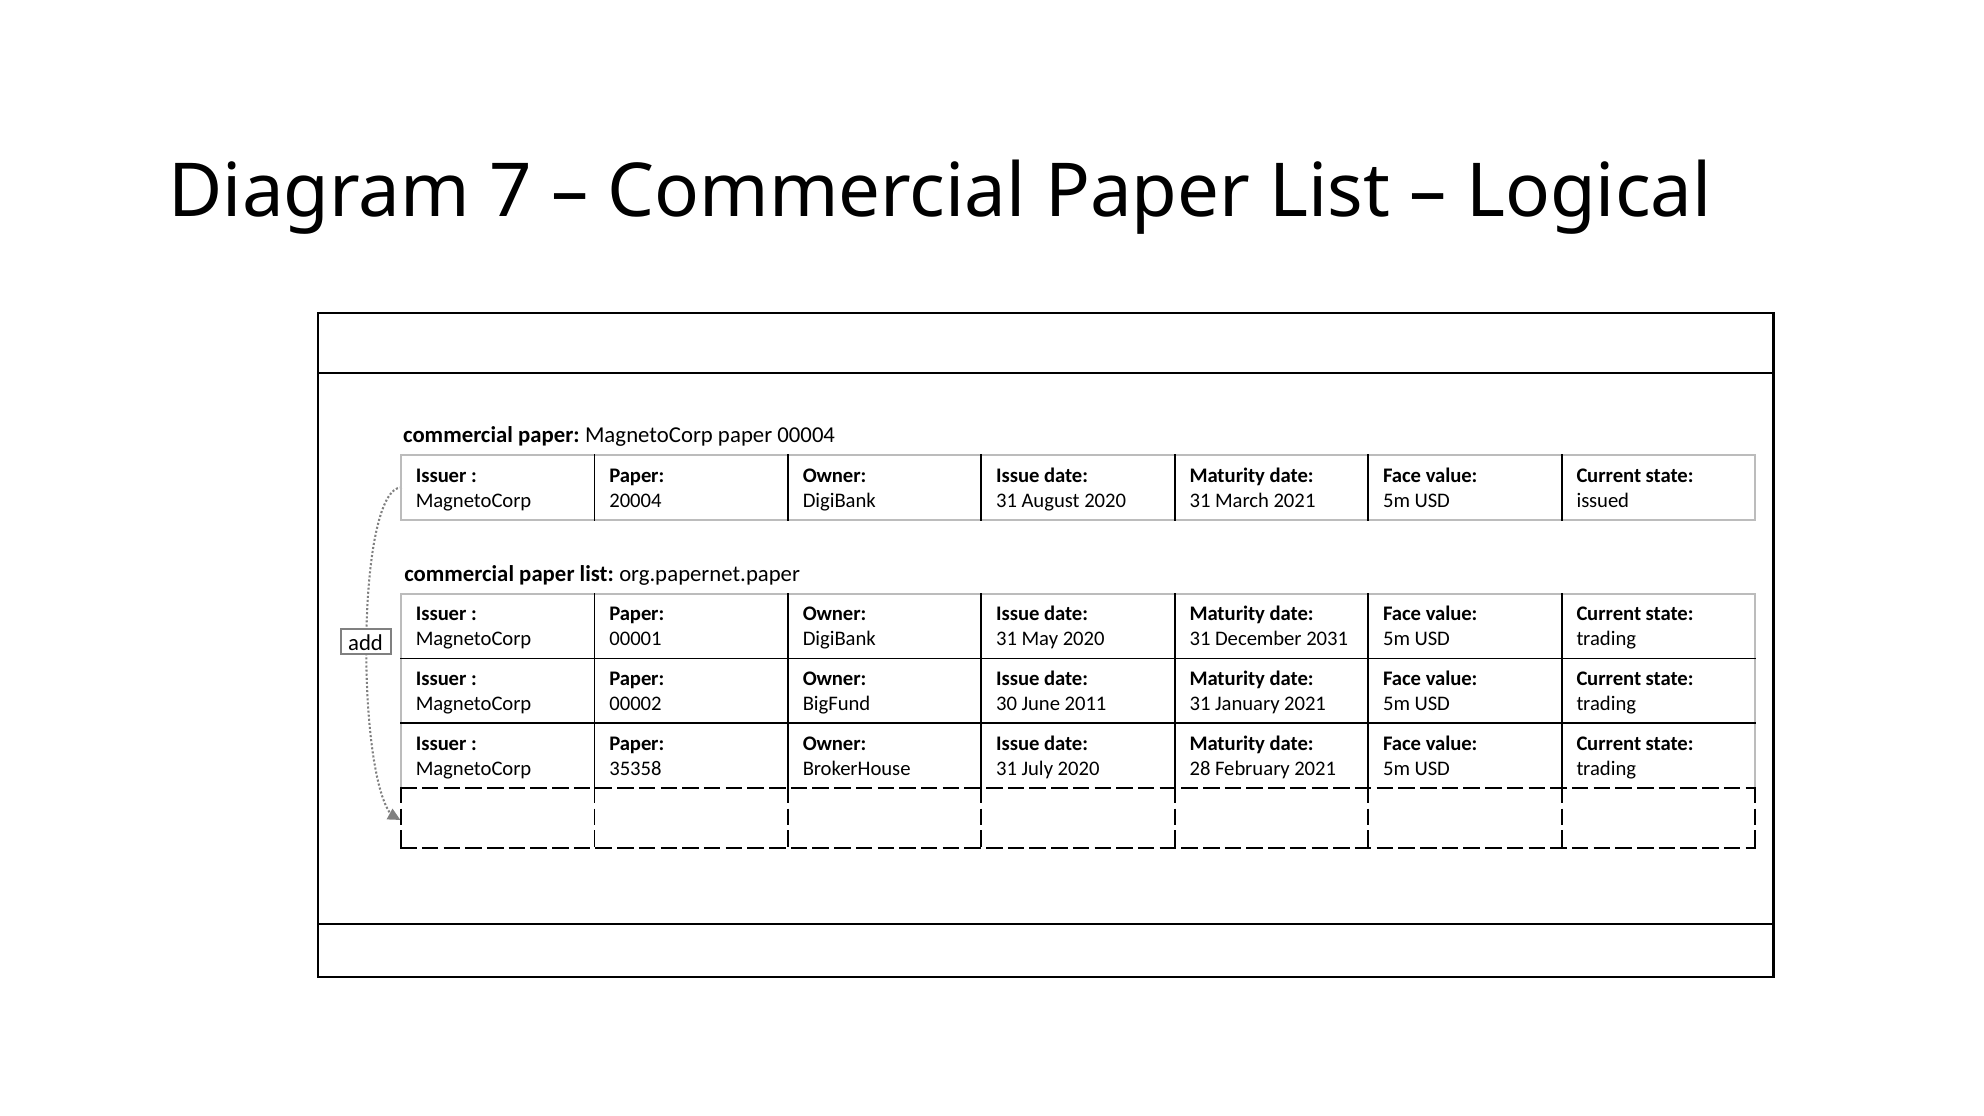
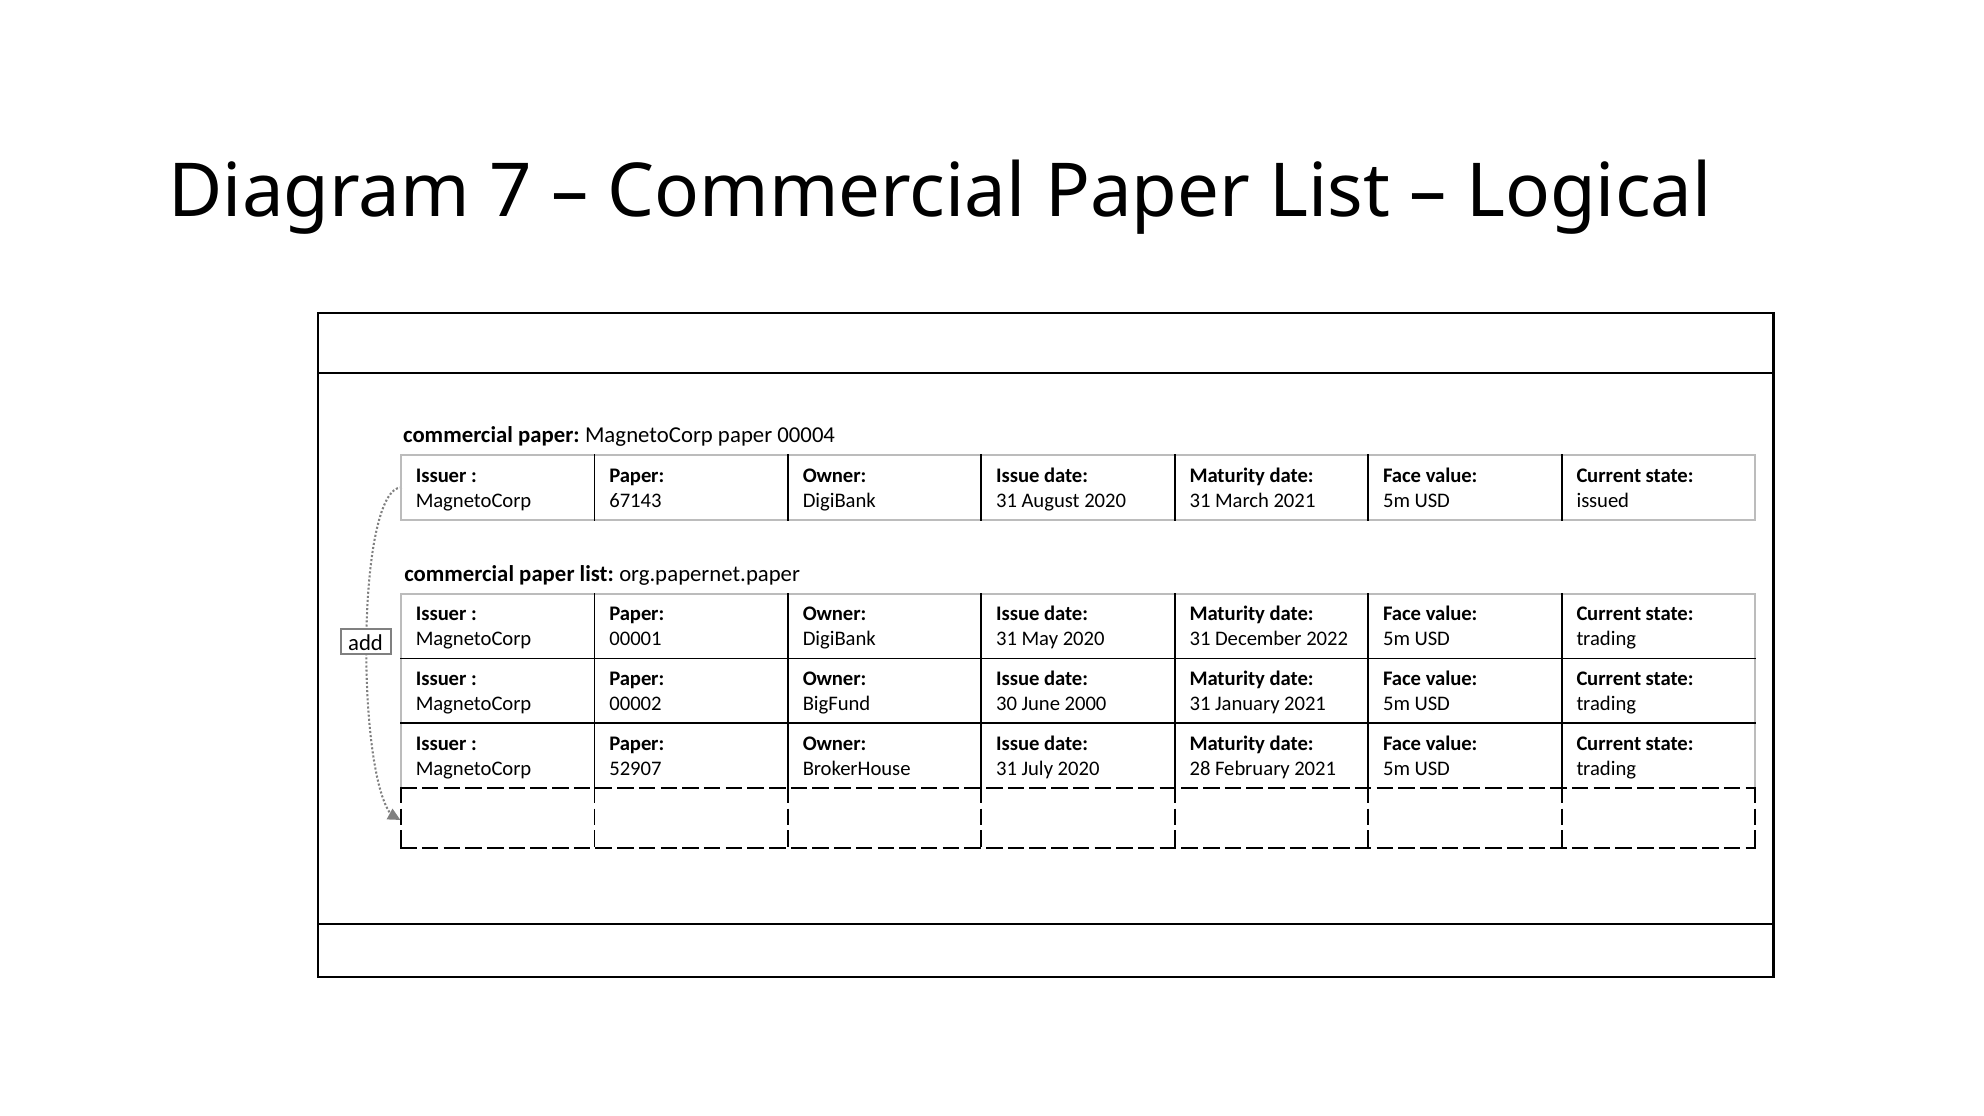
20004: 20004 -> 67143 (635, 500)
2031: 2031 -> 2022 (1327, 639)
2011: 2011 -> 2000 (1086, 704)
35358: 35358 -> 52907 (635, 768)
